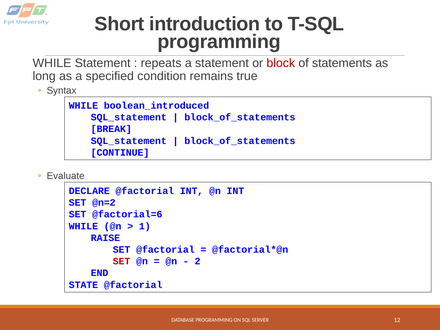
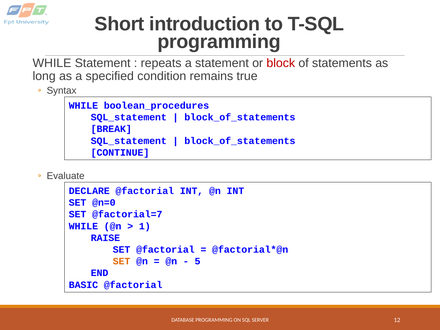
boolean_introduced: boolean_introduced -> boolean_procedures (156, 106)
@n=2: @n=2 -> @n=0 (104, 203)
@factorial=6: @factorial=6 -> @factorial=7 (127, 214)
SET colour: red -> orange (122, 261)
2: 2 -> 5 (198, 261)
STATE: STATE -> BASIC (83, 285)
